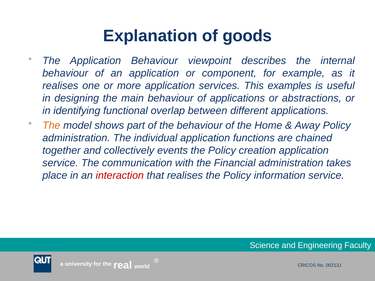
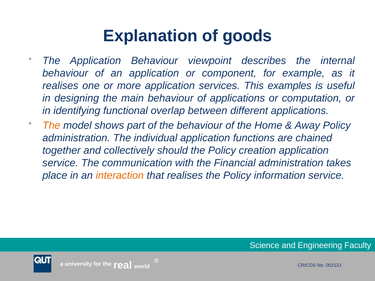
abstractions: abstractions -> computation (312, 98)
events: events -> should (172, 150)
interaction colour: red -> orange (120, 175)
